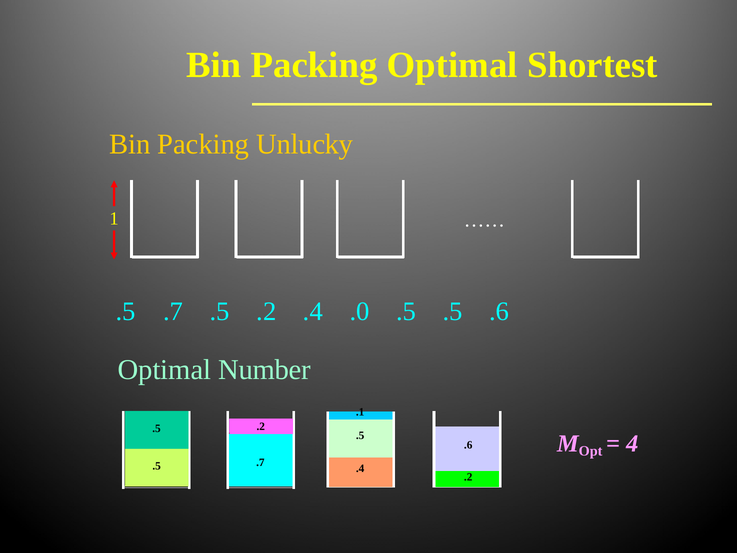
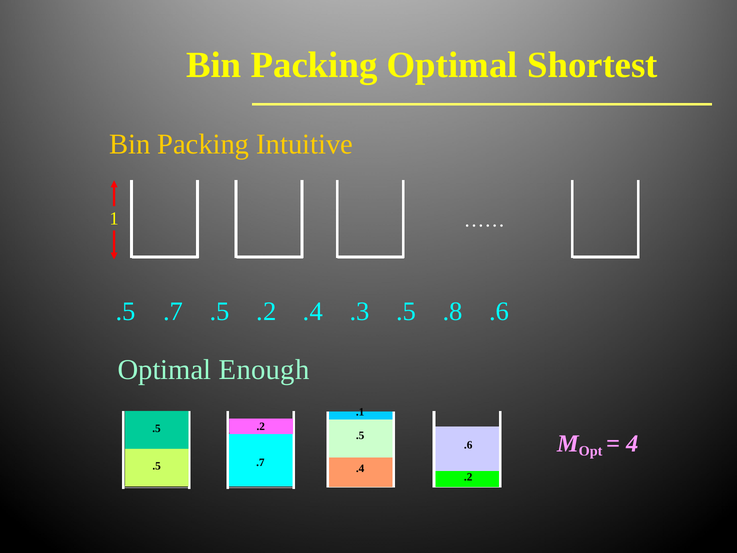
Unlucky: Unlucky -> Intuitive (305, 144)
.0: .0 -> .3 (360, 312)
.5: .5 -> .8 (453, 312)
Number: Number -> Enough (264, 370)
